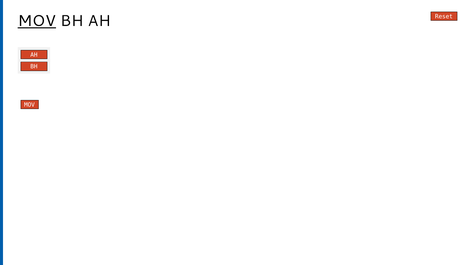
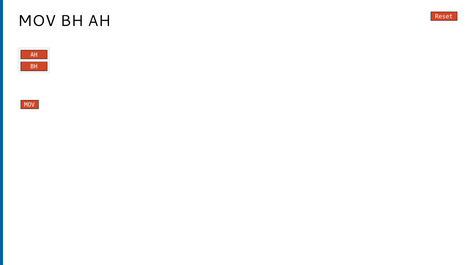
MOV underline: present -> none (37, 21)
